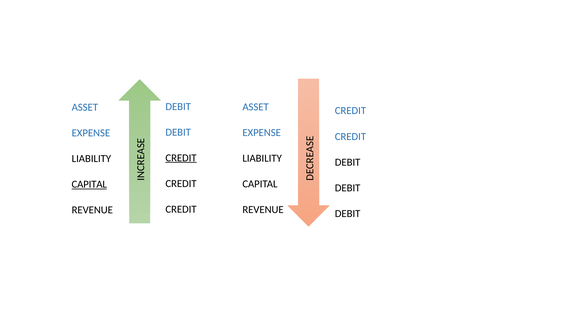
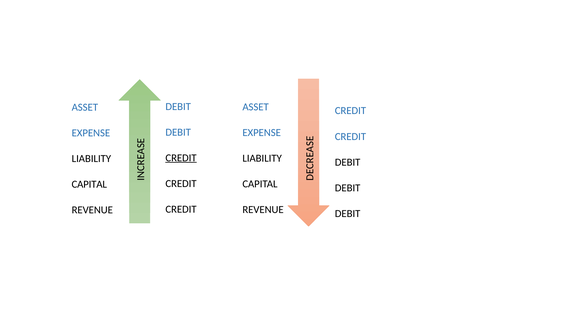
CAPITAL underline: present -> none (89, 184)
